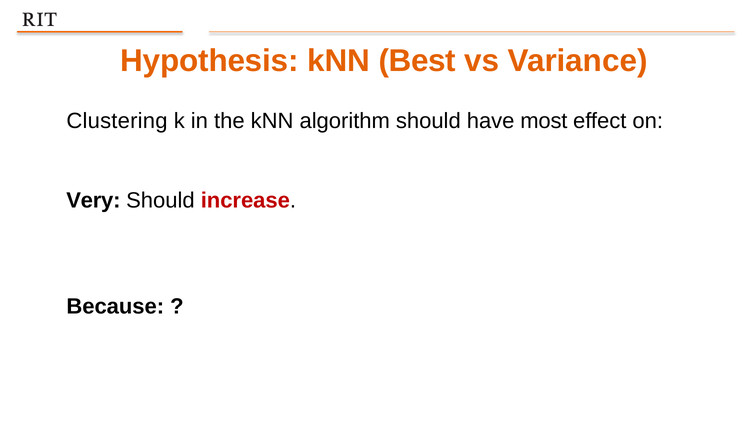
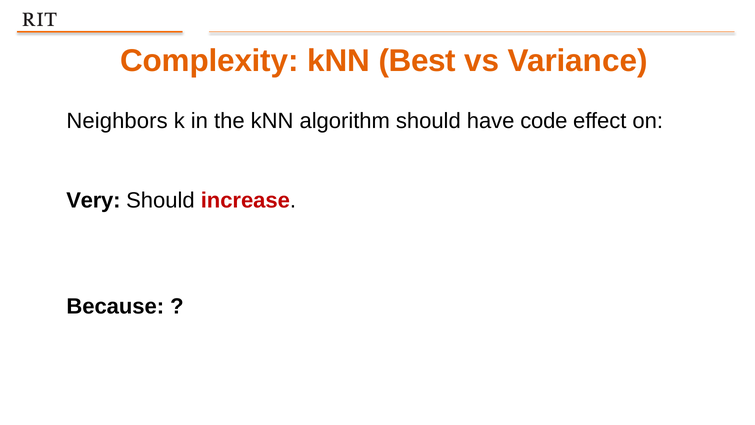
Hypothesis: Hypothesis -> Complexity (210, 61)
Clustering: Clustering -> Neighbors (117, 121)
most: most -> code (544, 121)
